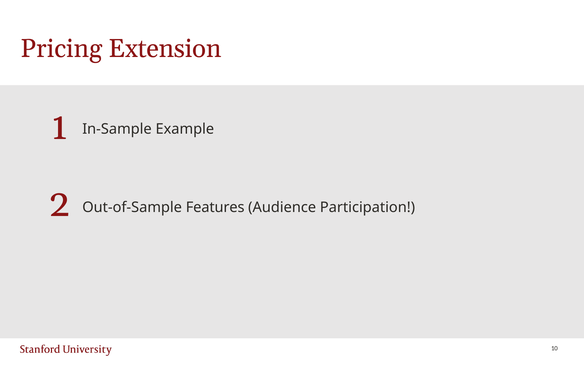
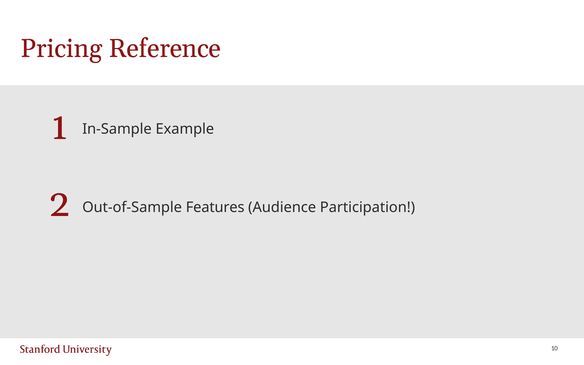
Extension: Extension -> Reference (165, 48)
